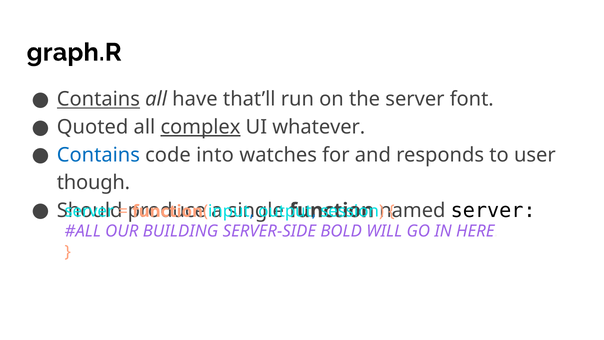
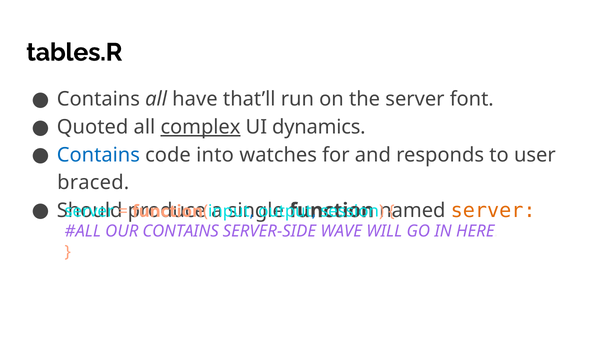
graph.R: graph.R -> tables.R (74, 52)
Contains underline: present -> none (98, 99)
whatever: whatever -> dynamics (319, 127)
though: though -> braced (93, 183)
server colour: black -> orange (493, 210)
OUR BUILDING: BUILDING -> CONTAINS (181, 231)
BOLD: BOLD -> WAVE (341, 231)
